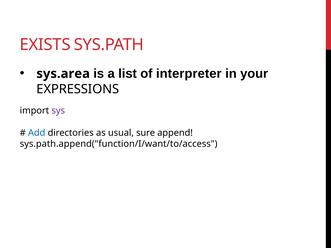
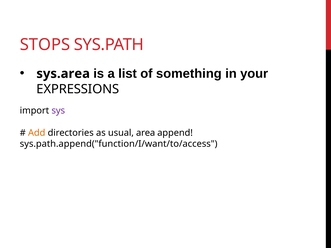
EXISTS: EXISTS -> STOPS (45, 45)
interpreter: interpreter -> something (189, 74)
Add colour: blue -> orange (37, 133)
sure: sure -> area (146, 133)
